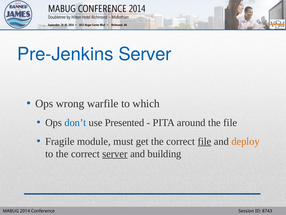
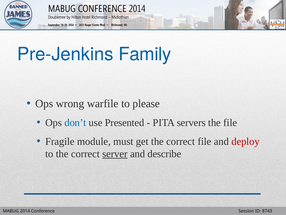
Pre-Jenkins Server: Server -> Family (145, 54)
which: which -> please (146, 103)
around: around -> servers (191, 122)
file underline: present -> none (204, 141)
deploy colour: orange -> red (246, 141)
building: building -> describe (164, 153)
